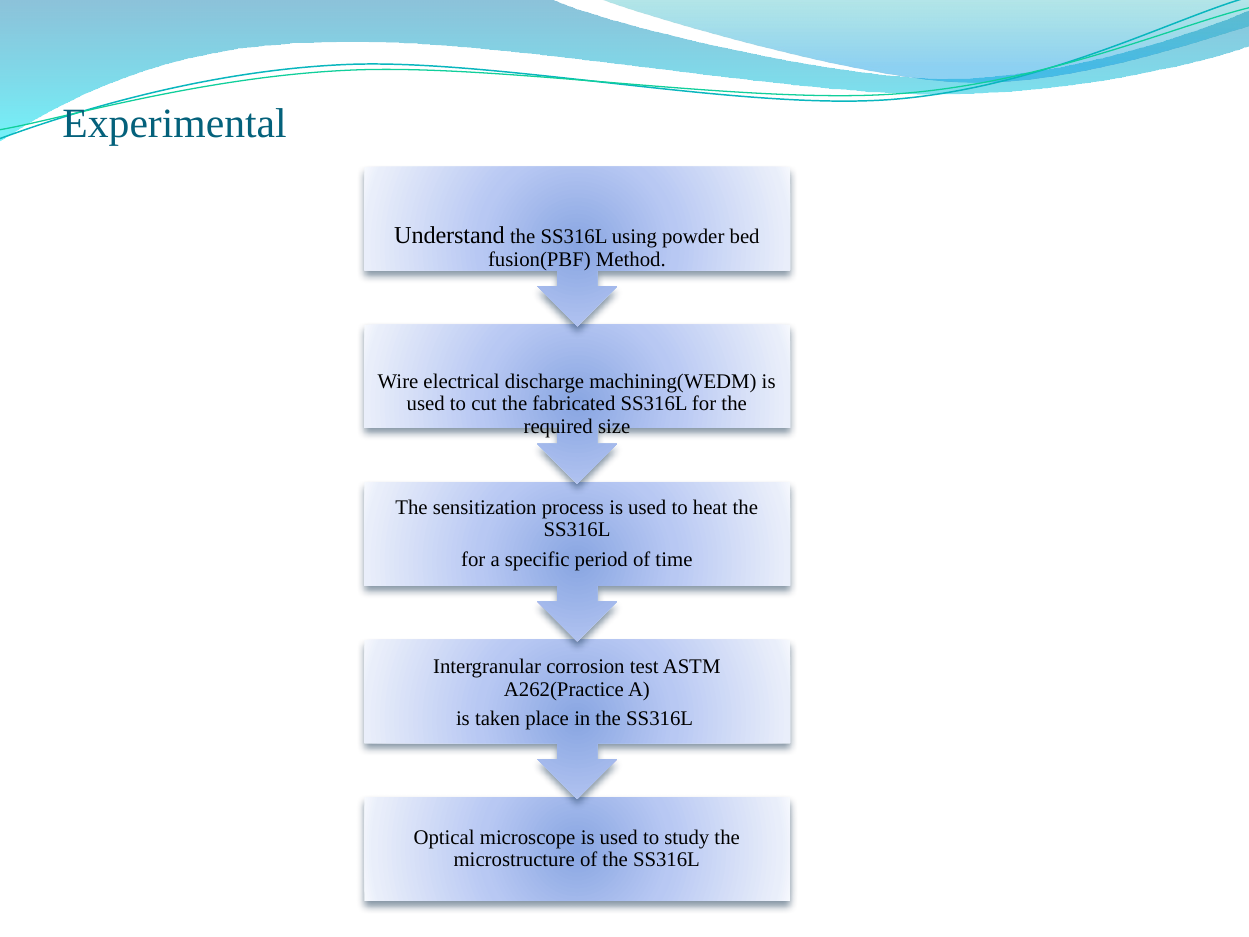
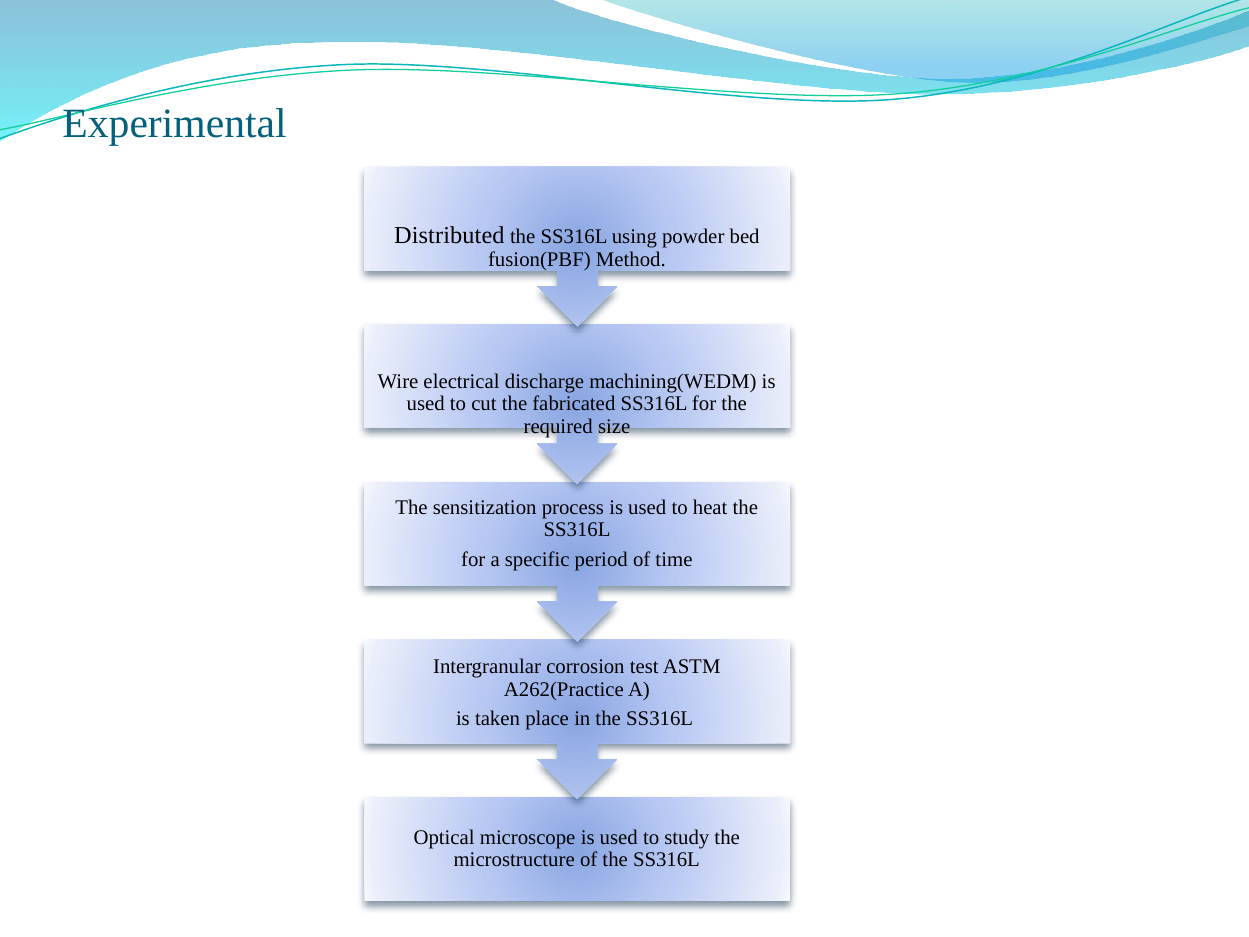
Understand: Understand -> Distributed (449, 235)
